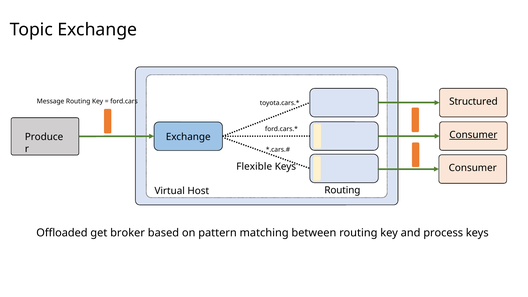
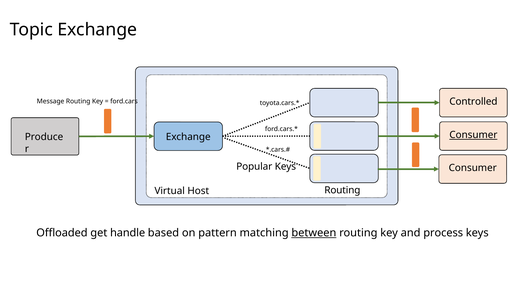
Structured: Structured -> Controlled (473, 102)
Flexible: Flexible -> Popular (254, 167)
broker: broker -> handle (128, 233)
between underline: none -> present (314, 233)
